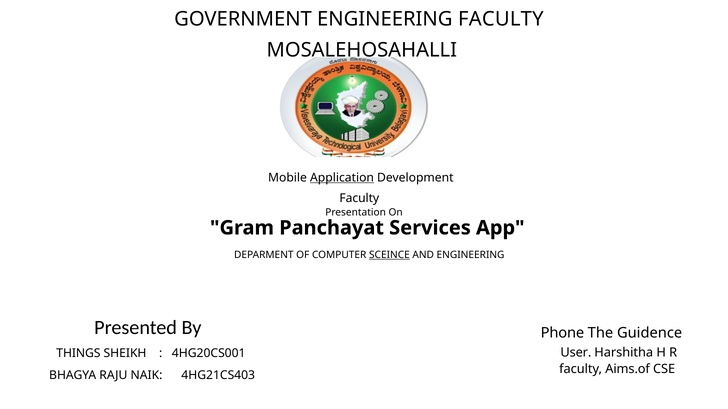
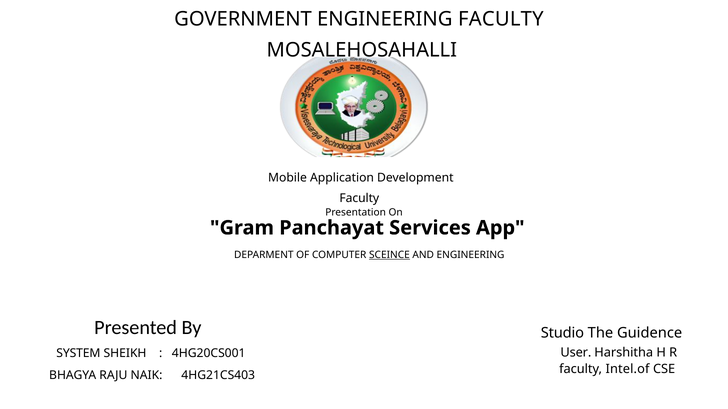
Application underline: present -> none (342, 178)
Phone: Phone -> Studio (562, 333)
THINGS: THINGS -> SYSTEM (78, 354)
Aims.of: Aims.of -> Intel.of (627, 369)
